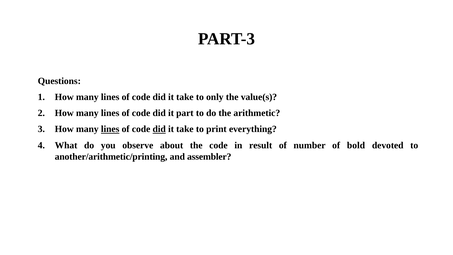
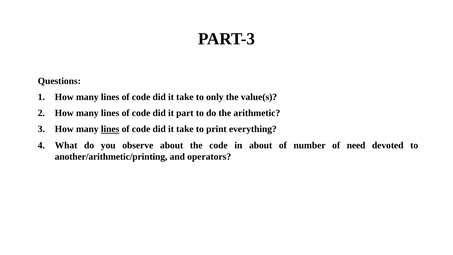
did underline: present -> none (159, 129)
in result: result -> about (261, 145)
bold: bold -> need (356, 145)
assembler: assembler -> operators (209, 156)
